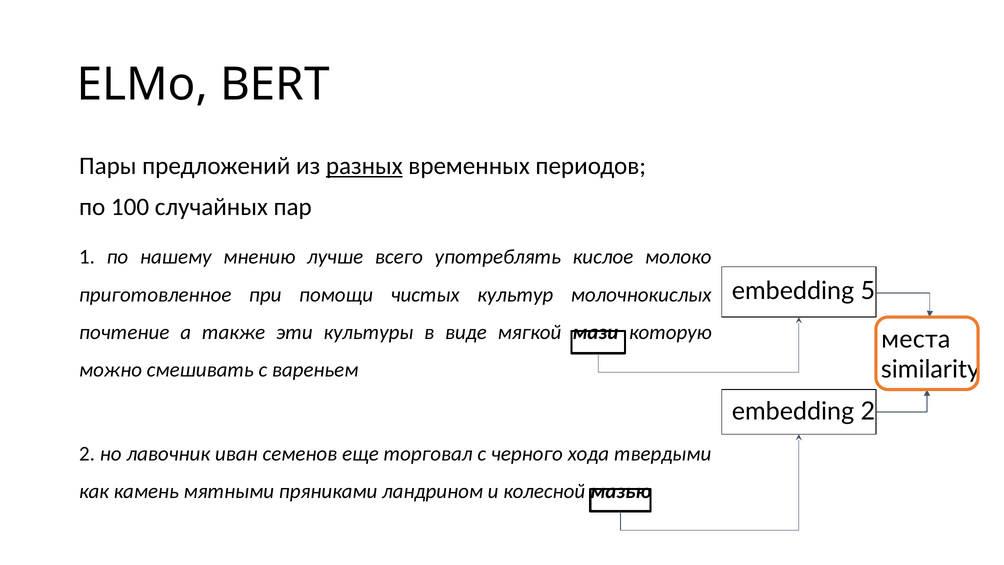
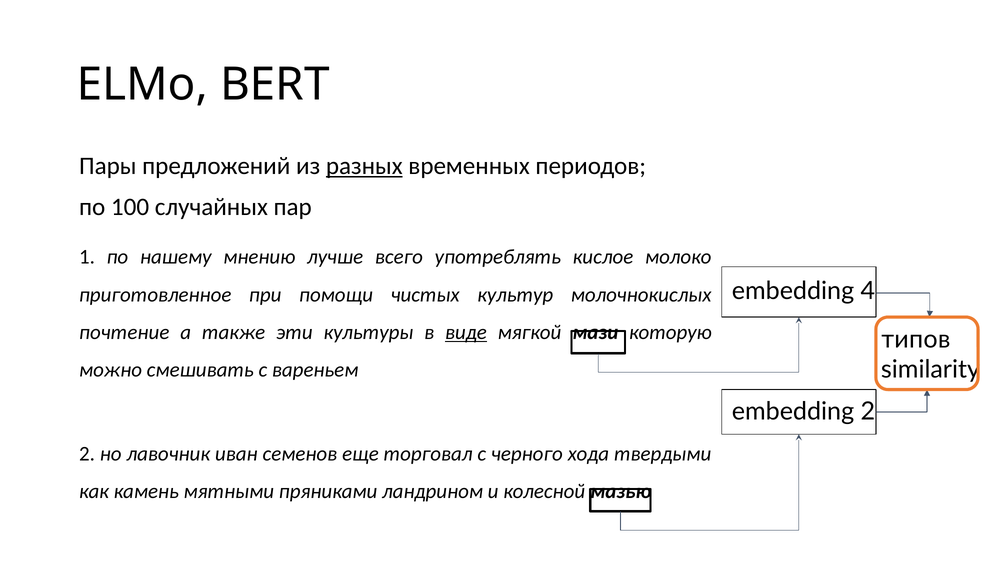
5: 5 -> 4 (868, 291)
виде underline: none -> present (466, 332)
места: места -> типов (916, 339)
